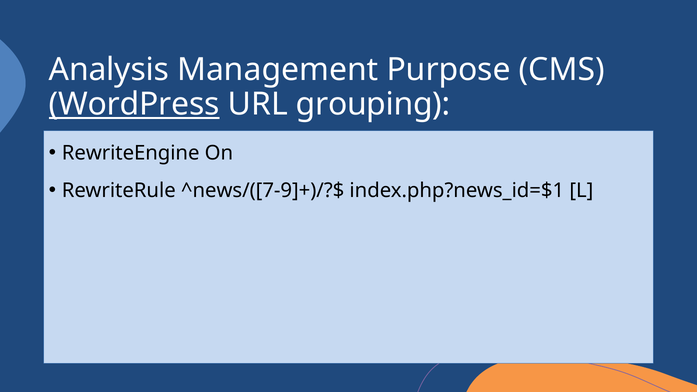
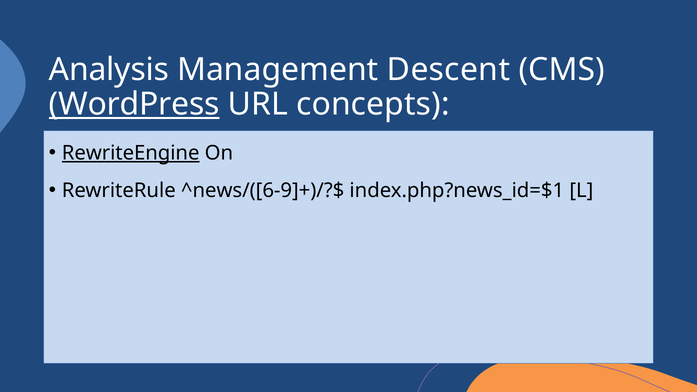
Purpose: Purpose -> Descent (448, 70)
grouping: grouping -> concepts (373, 104)
RewriteEngine underline: none -> present (131, 153)
^news/([7-9]+)/?$: ^news/([7-9]+)/?$ -> ^news/([6-9]+)/?$ (263, 191)
